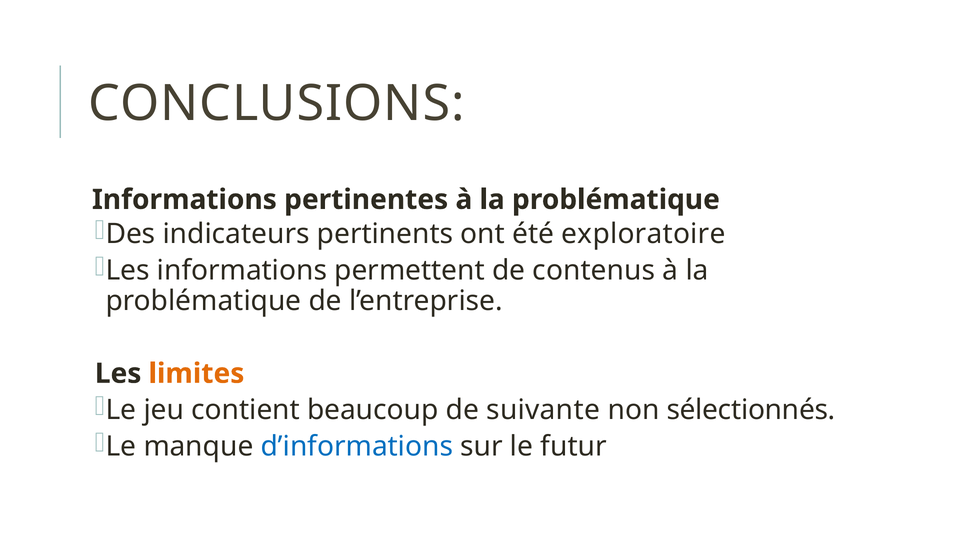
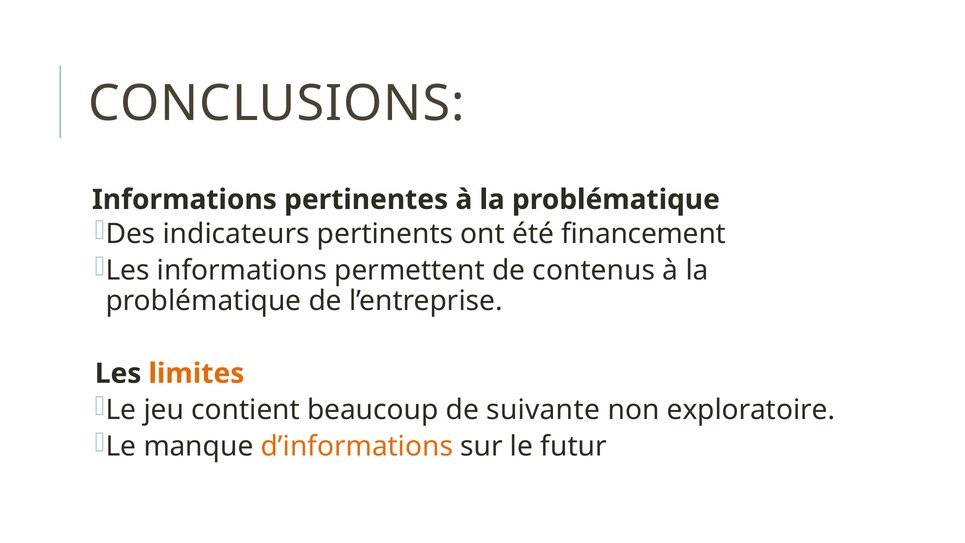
exploratoire: exploratoire -> financement (644, 234)
sélectionnés: sélectionnés -> exploratoire (751, 410)
d’informations colour: blue -> orange (357, 446)
